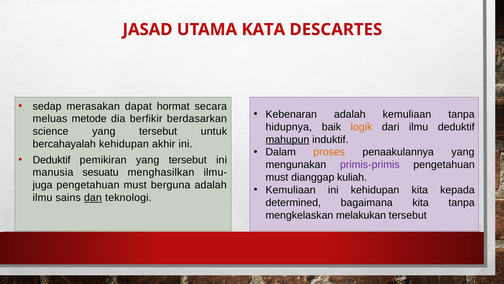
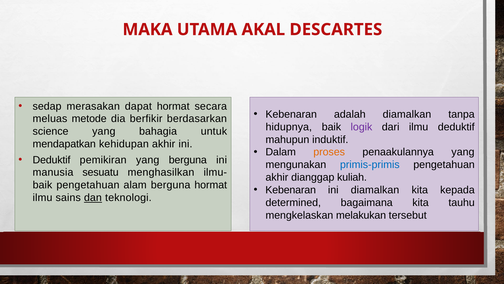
JASAD: JASAD -> MAKA (148, 29)
KATA: KATA -> AKAL (263, 29)
adalah kemuliaan: kemuliaan -> diamalkan (407, 114)
logik colour: orange -> purple (361, 127)
tersebut: tersebut -> bahagia (158, 131)
mahupun underline: present -> none (287, 139)
bercahayalah: bercahayalah -> mendapatkan (64, 144)
pemikiran yang tersebut: tersebut -> berguna (188, 160)
primis-primis colour: purple -> blue (370, 165)
must: must -> akhir (277, 177)
juga: juga -> baik (42, 185)
must: must -> alam (135, 185)
berguna adalah: adalah -> hormat (211, 185)
Kemuliaan: Kemuliaan -> Kebenaran (291, 190)
ini kehidupan: kehidupan -> diamalkan (375, 190)
kita tanpa: tanpa -> tauhu (462, 202)
